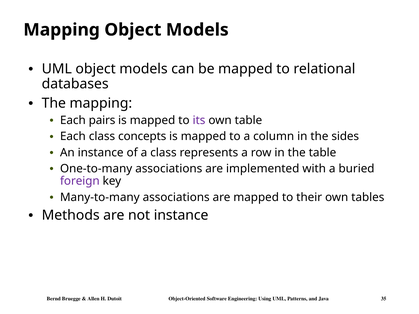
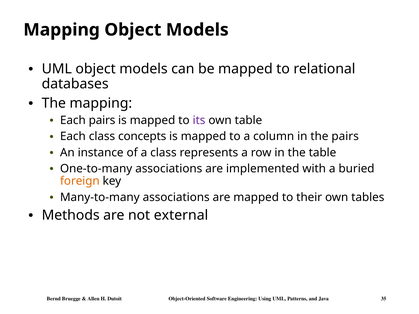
the sides: sides -> pairs (345, 137)
foreign colour: purple -> orange (80, 181)
not instance: instance -> external (181, 215)
